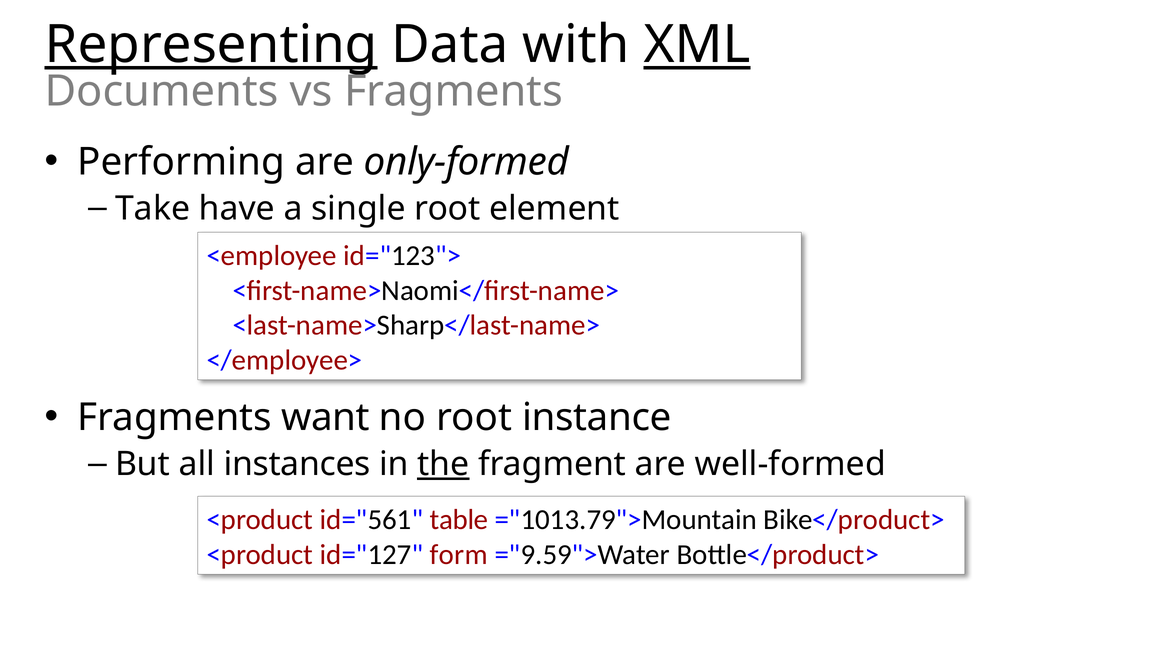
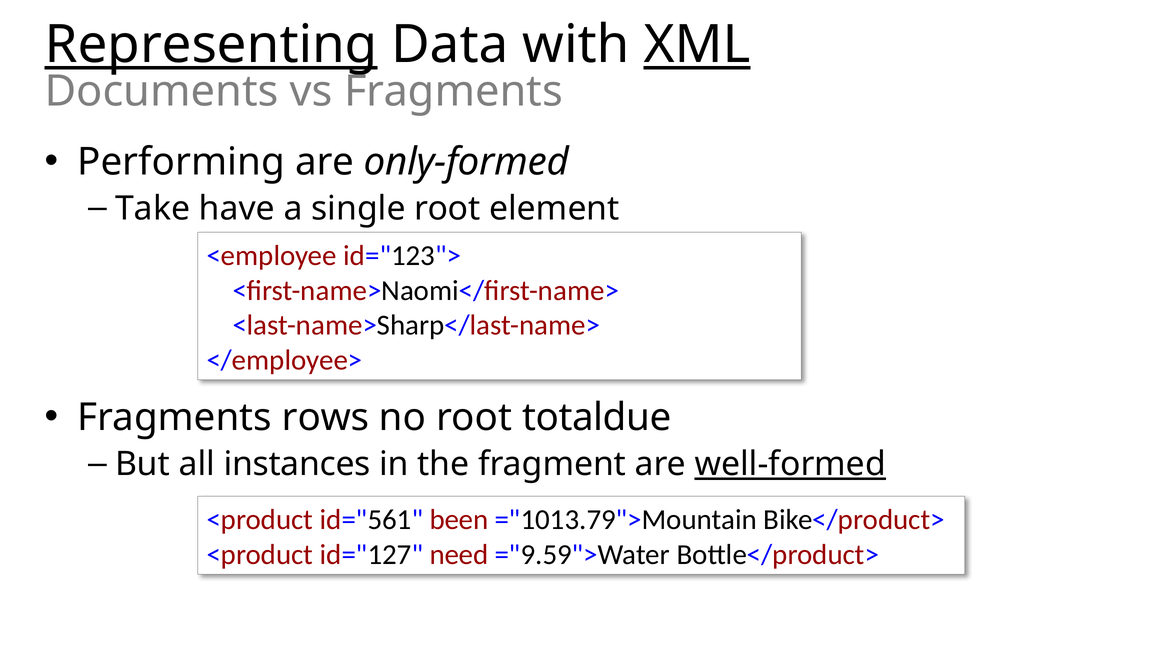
want: want -> rows (325, 418)
instance: instance -> totaldue (597, 418)
the underline: present -> none (443, 465)
well-formed underline: none -> present (790, 465)
table: table -> been (459, 520)
form: form -> need (459, 555)
